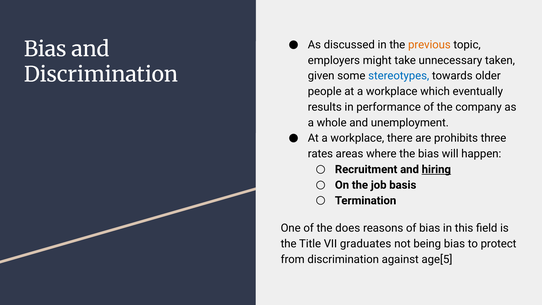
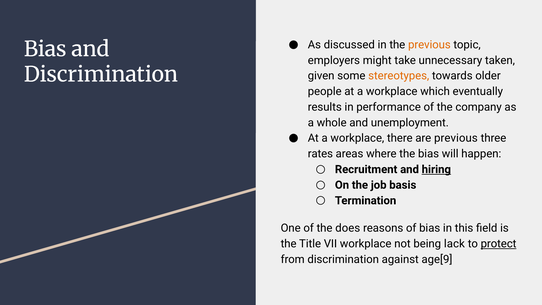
stereotypes colour: blue -> orange (399, 76)
are prohibits: prohibits -> previous (456, 138)
VII graduates: graduates -> workplace (366, 244)
being bias: bias -> lack (454, 244)
protect underline: none -> present (499, 244)
age[5: age[5 -> age[9 (437, 259)
